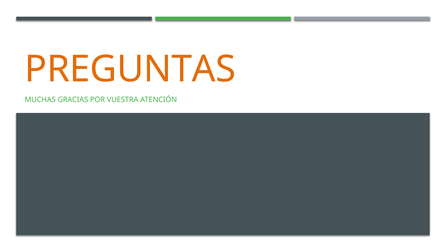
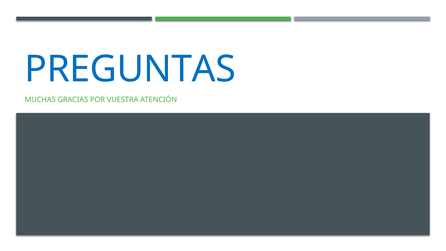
PREGUNTAS colour: orange -> blue (130, 69)
